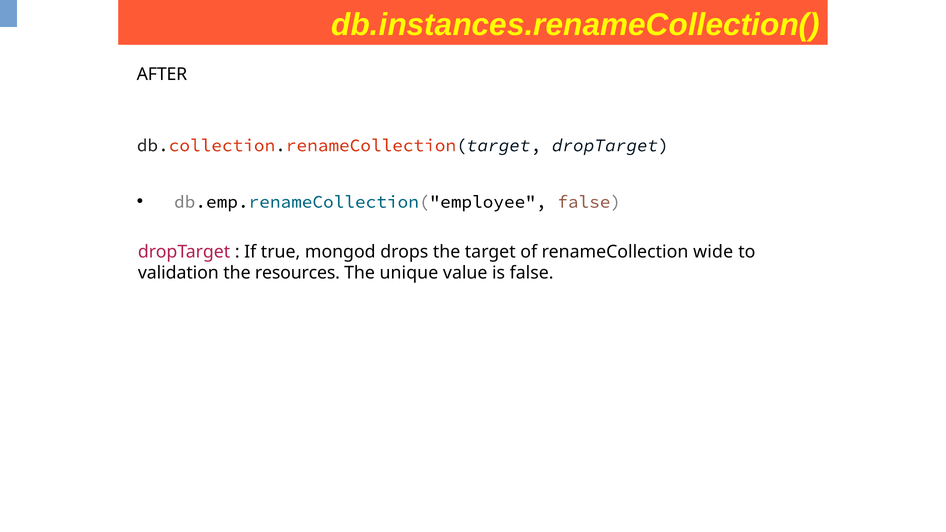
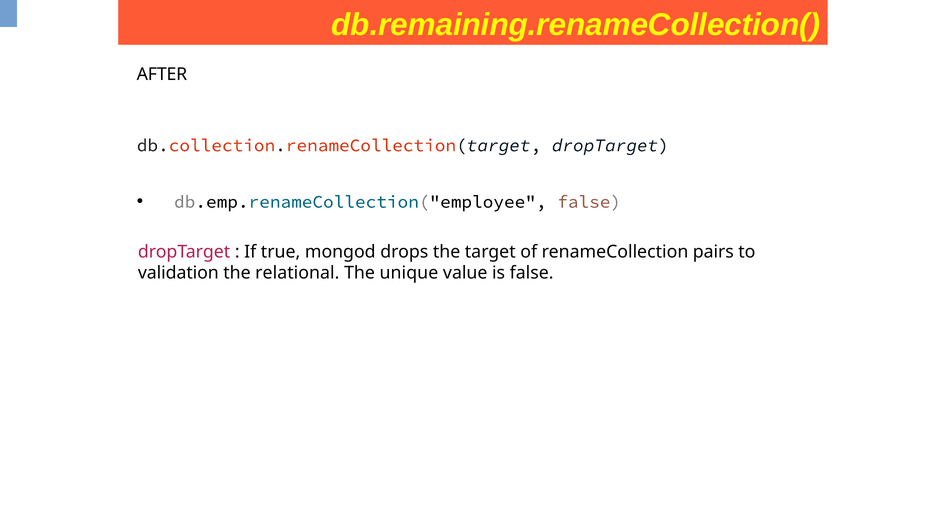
db.instances.renameCollection(: db.instances.renameCollection( -> db.remaining.renameCollection( (576, 25)
wide: wide -> pairs (713, 252)
resources: resources -> relational (297, 273)
